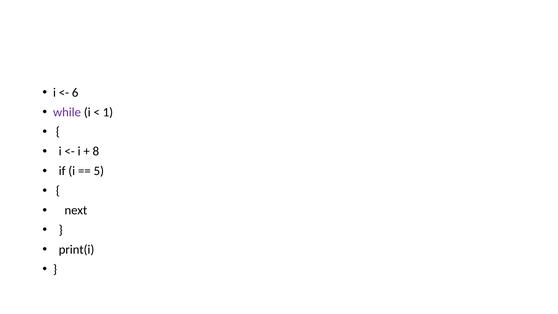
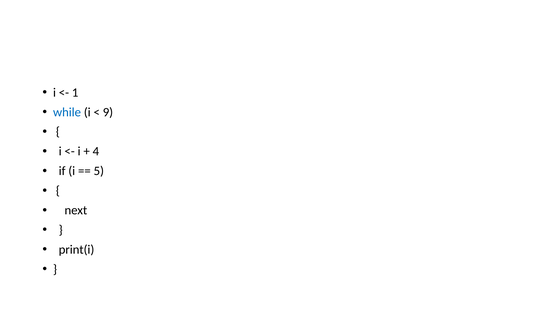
6: 6 -> 1 (75, 92)
while colour: purple -> blue (67, 112)
1: 1 -> 9 (108, 112)
8: 8 -> 4 (96, 151)
